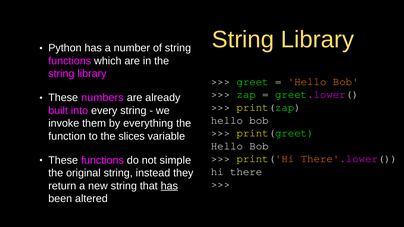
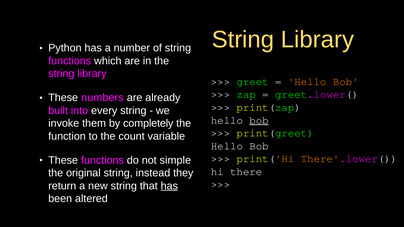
bob underline: none -> present (259, 120)
everything: everything -> completely (148, 124)
slices: slices -> count (132, 136)
